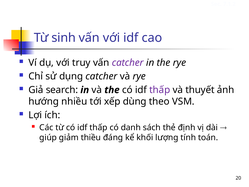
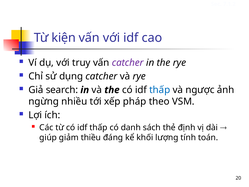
sinh: sinh -> kiện (64, 38)
thấp colour: purple -> blue (160, 90)
thuyết: thuyết -> ngược (200, 90)
hướng: hướng -> ngừng (44, 101)
dùng: dùng -> pháp (135, 101)
